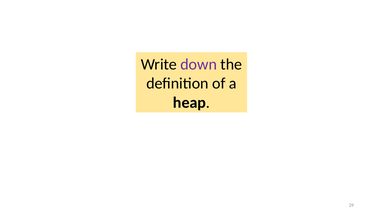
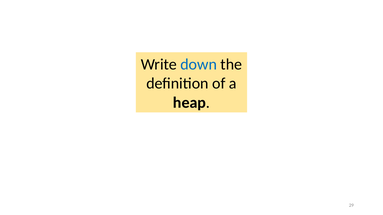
down colour: purple -> blue (199, 64)
